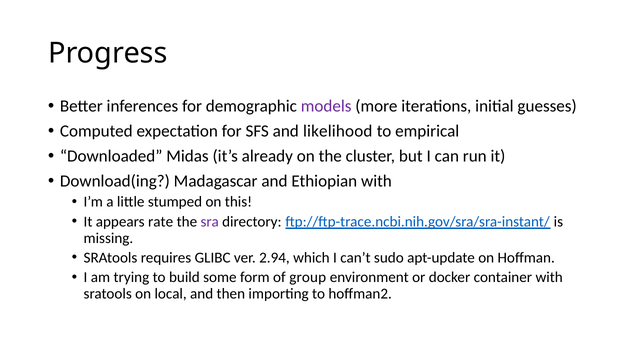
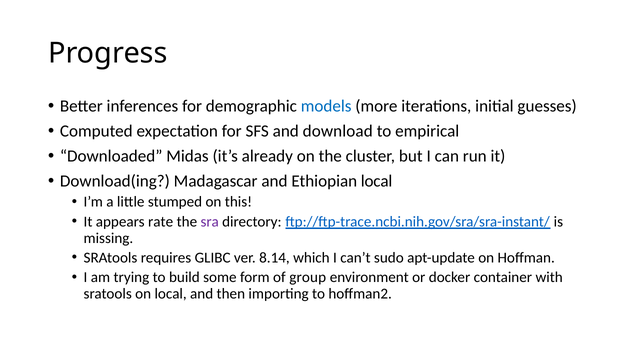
models colour: purple -> blue (326, 106)
likelihood: likelihood -> download (338, 131)
Ethiopian with: with -> local (377, 181)
2.94: 2.94 -> 8.14 (274, 258)
